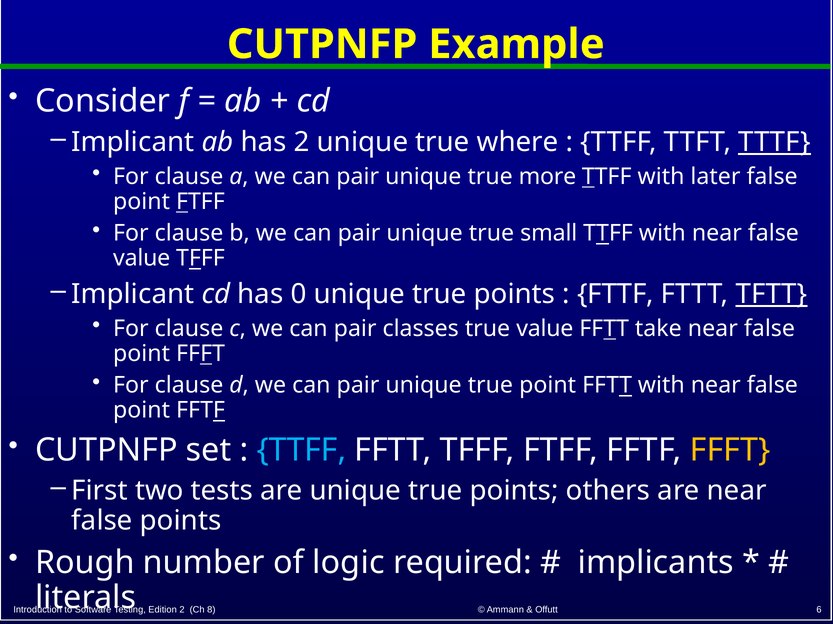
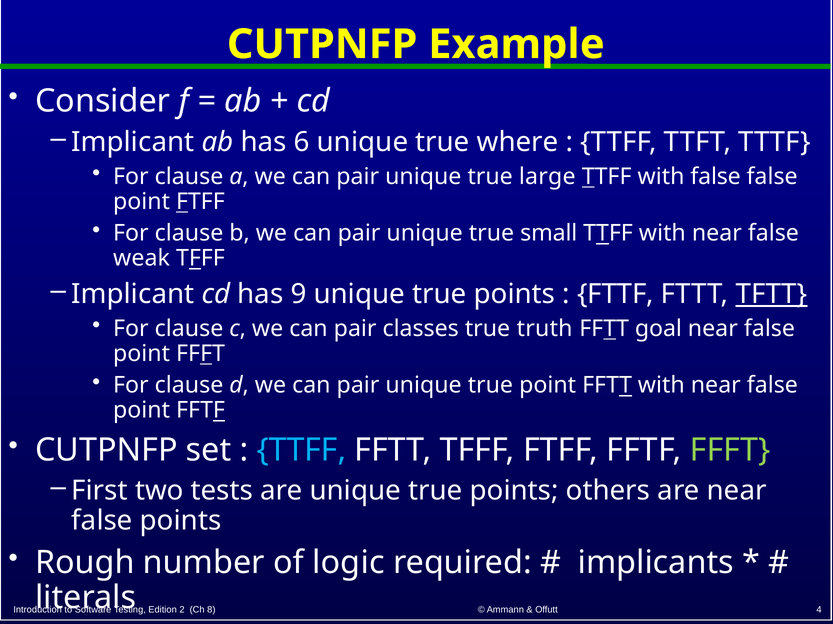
has 2: 2 -> 6 (302, 142)
TTTF underline: present -> none (775, 142)
more: more -> large (547, 177)
with later: later -> false (716, 177)
value: value -> weak (142, 259)
0: 0 -> 9 (298, 294)
true value: value -> truth (545, 329)
take: take -> goal (658, 329)
FFFT colour: yellow -> light green (730, 450)
6: 6 -> 4 (819, 610)
